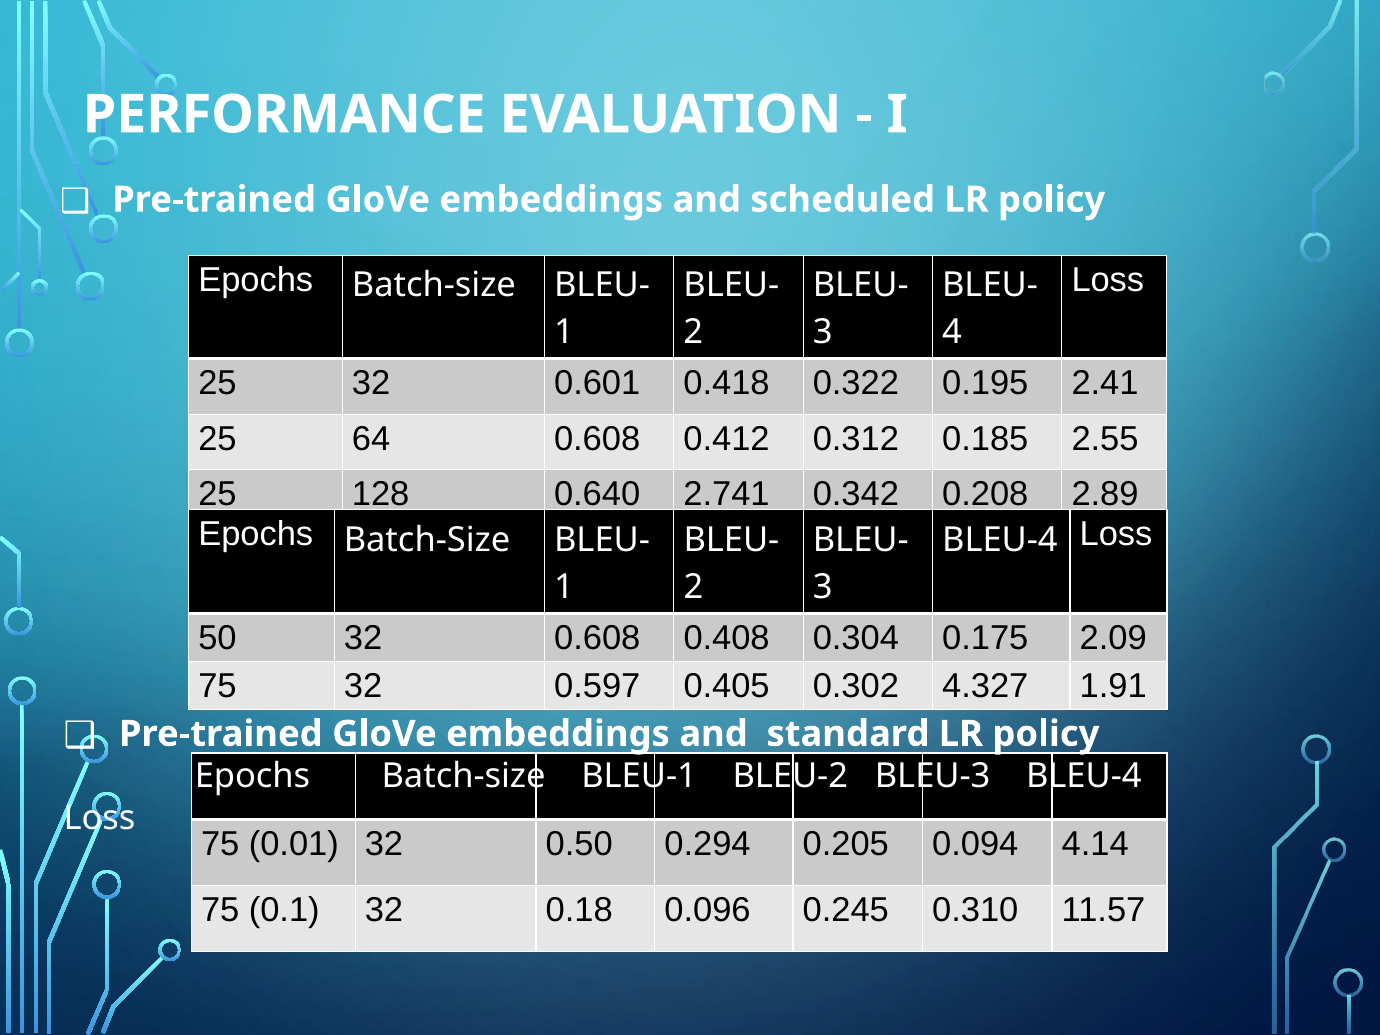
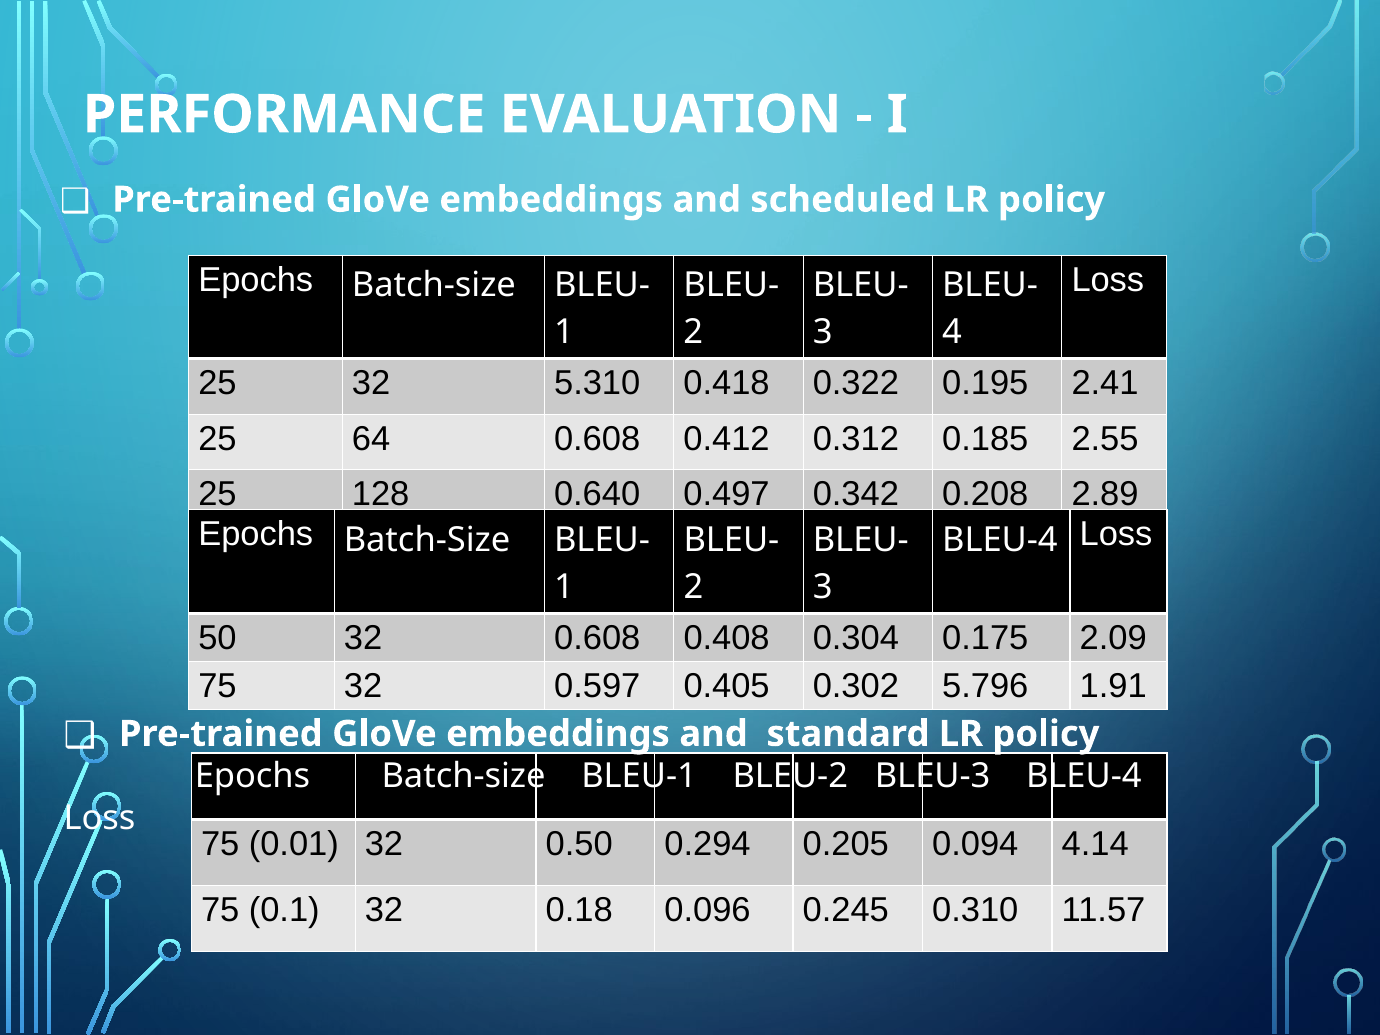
0.601: 0.601 -> 5.310 (597, 383)
2.741: 2.741 -> 0.497 (727, 494)
4.327: 4.327 -> 5.796 (985, 686)
